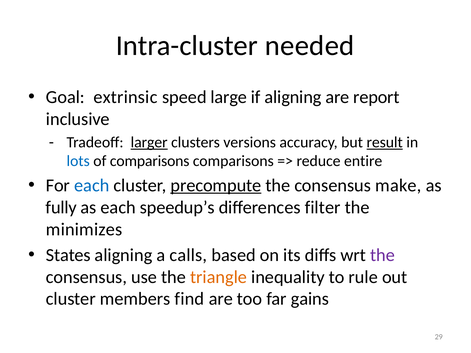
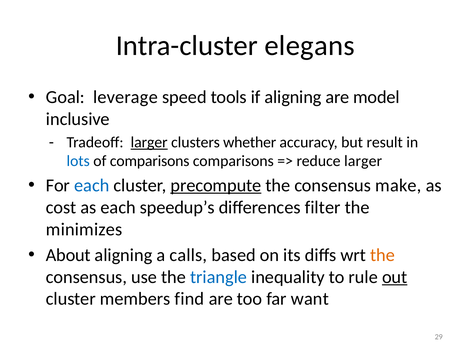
needed: needed -> elegans (310, 46)
extrinsic: extrinsic -> leverage (125, 97)
large: large -> tools (229, 97)
report: report -> model (376, 97)
versions: versions -> whether (250, 142)
result underline: present -> none (385, 142)
reduce entire: entire -> larger (363, 161)
fully: fully -> cost (61, 208)
States: States -> About (68, 255)
the colour: purple -> orange (383, 255)
triangle colour: orange -> blue (219, 277)
out underline: none -> present (395, 277)
gains: gains -> want (310, 299)
